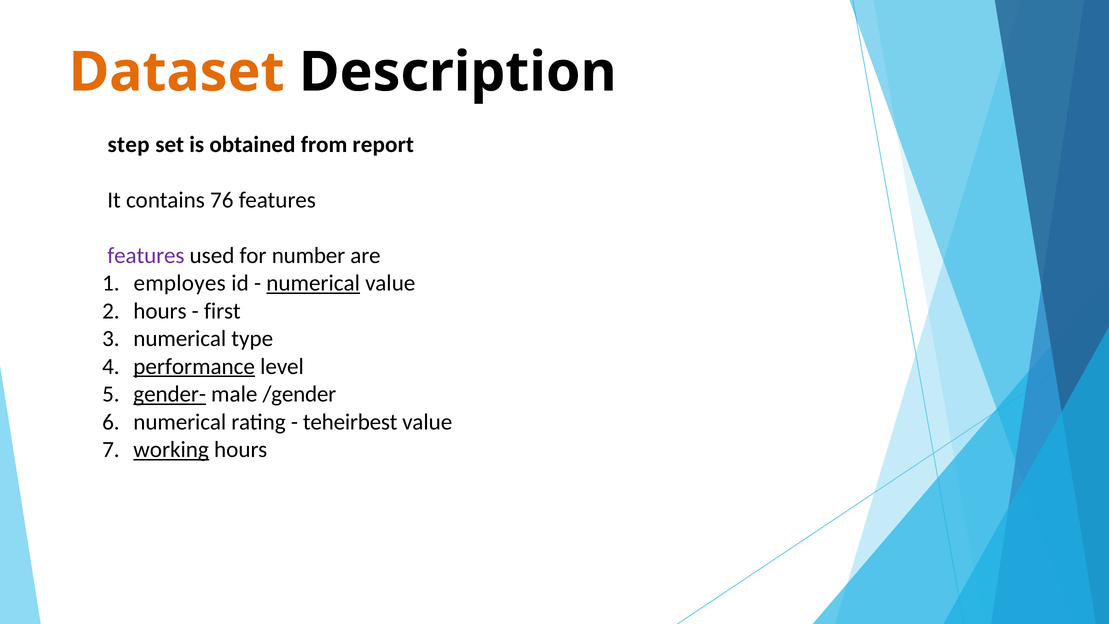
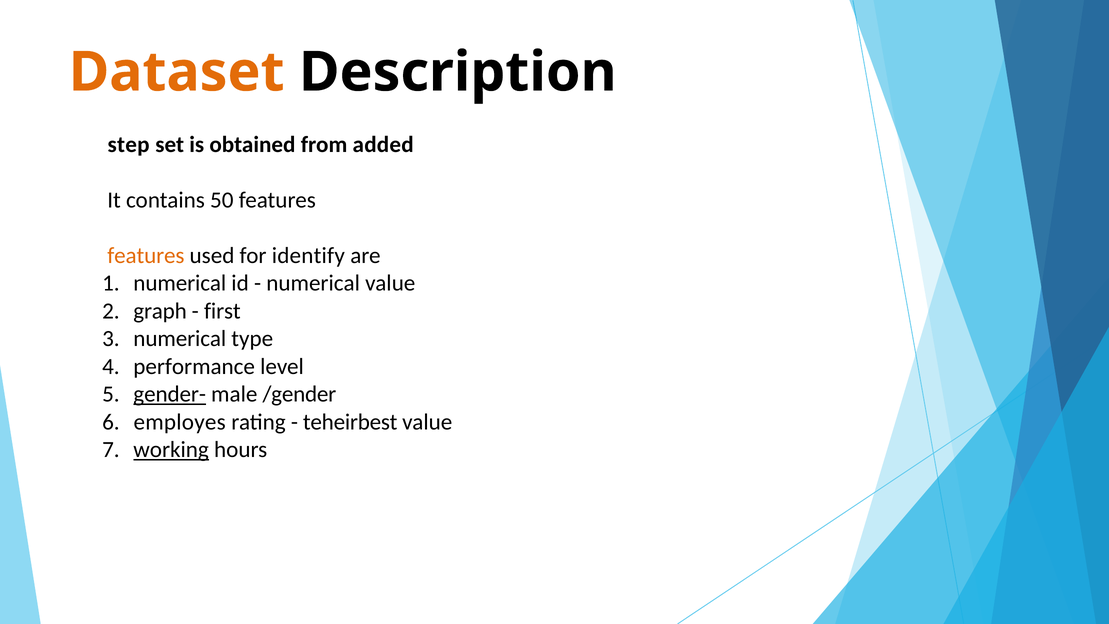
report: report -> added (383, 144)
76: 76 -> 50 (222, 200)
features colour: purple -> orange (146, 255)
number: number -> identify (308, 255)
employes: employes -> numerical (180, 283)
numerical underline: present -> none (313, 283)
hours: hours -> graph (160, 311)
performance underline: present -> none (194, 366)
numerical: numerical -> employes (180, 422)
